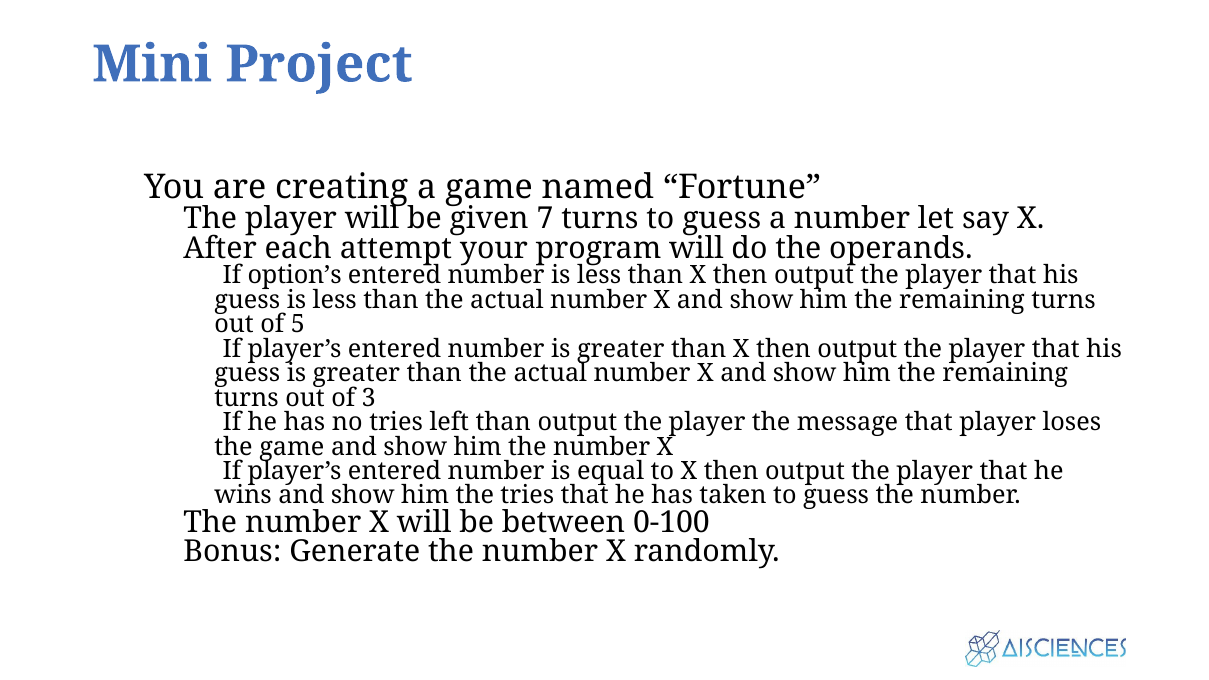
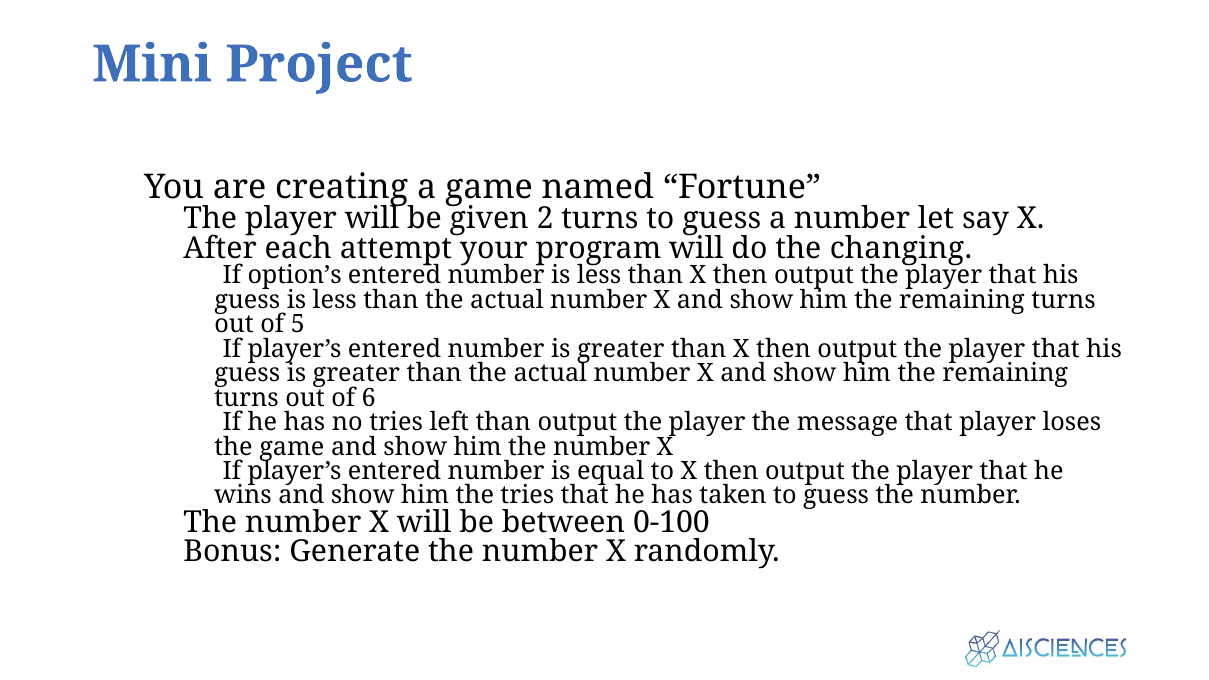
7: 7 -> 2 (545, 219)
operands: operands -> changing (901, 248)
3: 3 -> 6 (369, 398)
